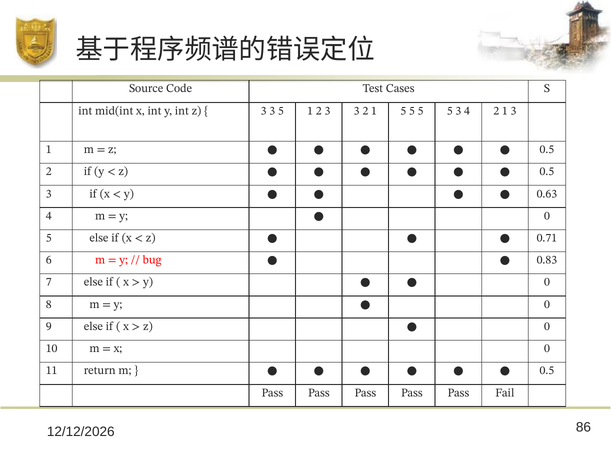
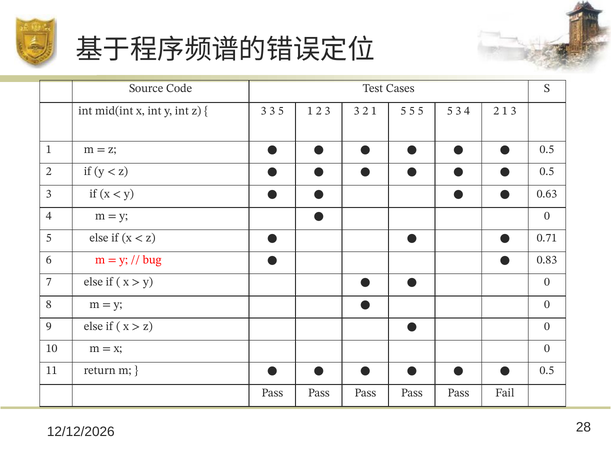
86: 86 -> 28 (583, 427)
